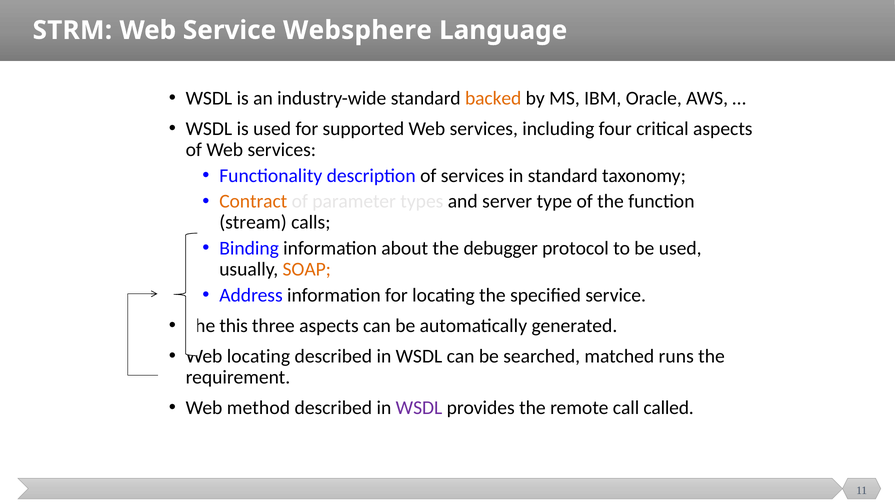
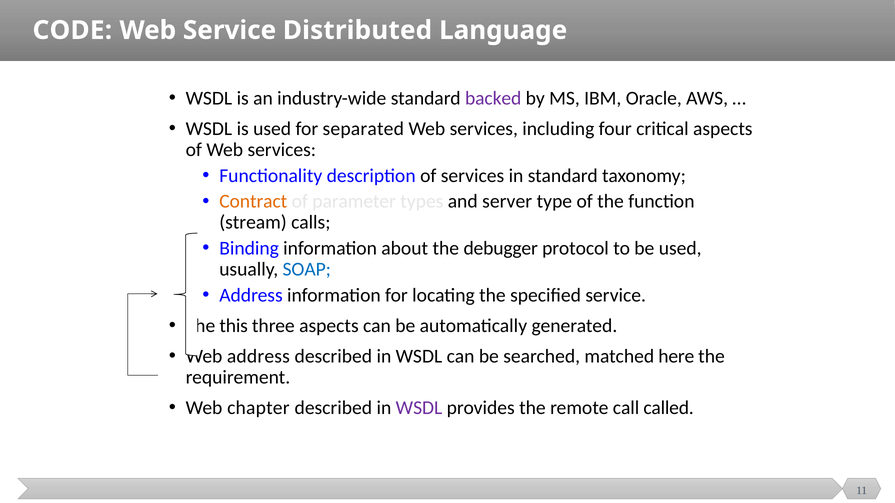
STRM: STRM -> CODE (72, 30)
Websphere: Websphere -> Distributed (358, 30)
backed colour: orange -> purple (493, 98)
supported: supported -> separated (363, 129)
SOAP colour: orange -> blue (307, 270)
locating: locating -> address (258, 356)
runs: runs -> here (676, 356)
method: method -> chapter (258, 408)
